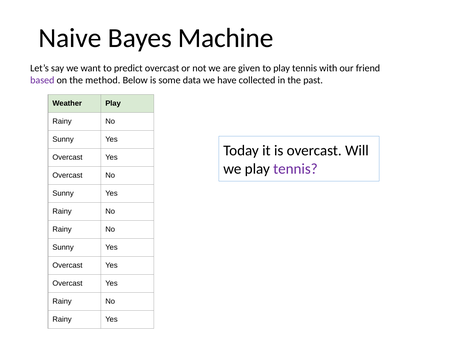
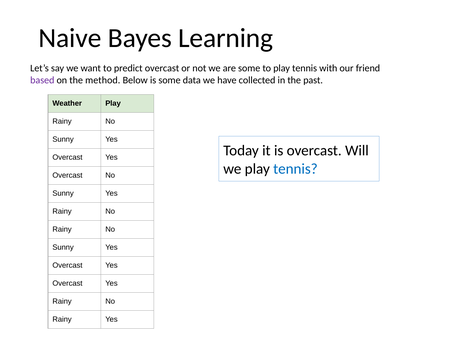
Machine: Machine -> Learning (226, 38)
are given: given -> some (249, 68)
tennis colour: purple -> blue (295, 169)
